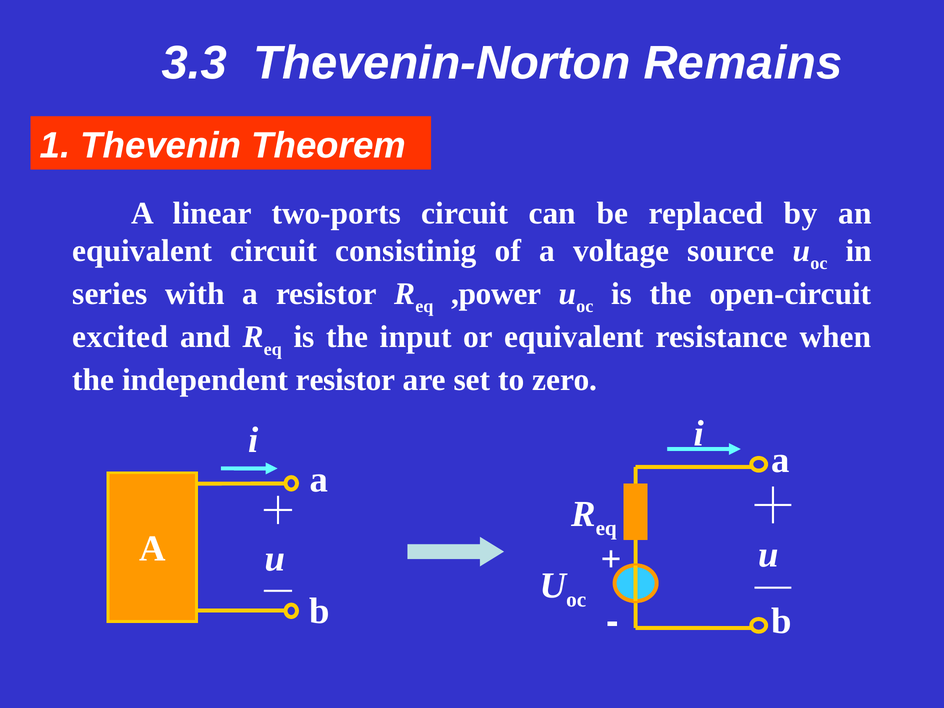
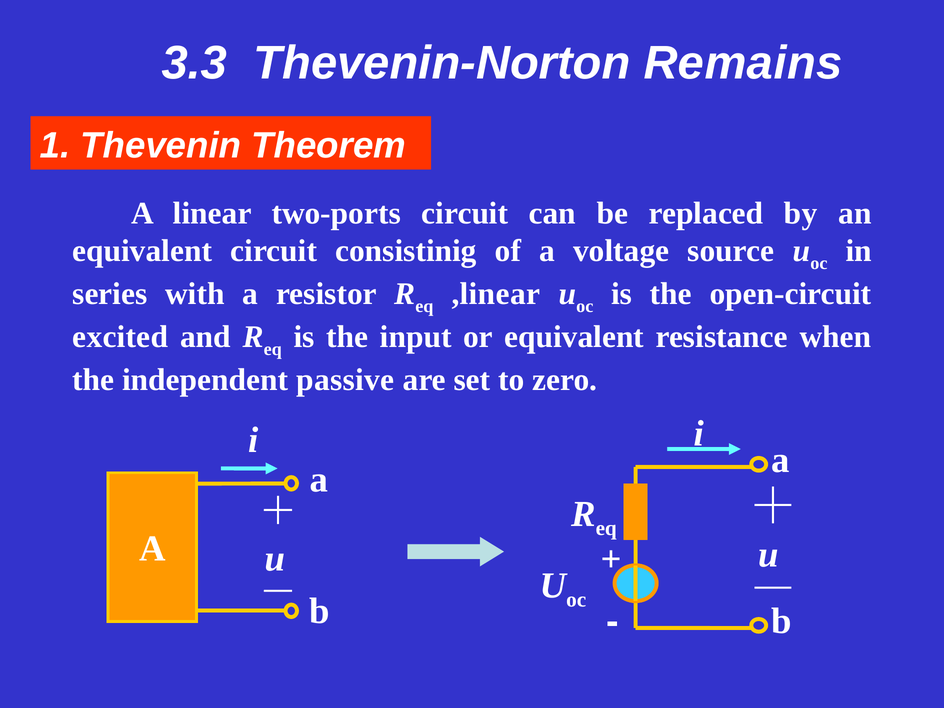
,power: ,power -> ,linear (496, 294)
independent resistor: resistor -> passive (345, 380)
